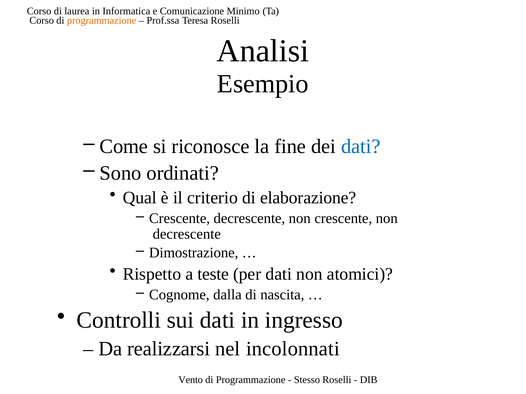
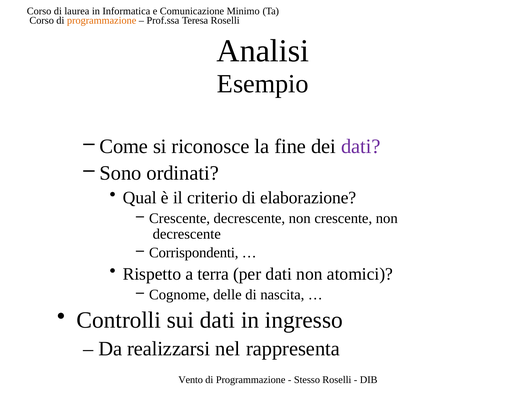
dati colour: blue -> purple (361, 147)
Dimostrazione: Dimostrazione -> Corrispondenti (194, 253)
teste: teste -> terra (213, 274)
dalla: dalla -> delle (227, 295)
incolonnati: incolonnati -> rappresenta (293, 349)
